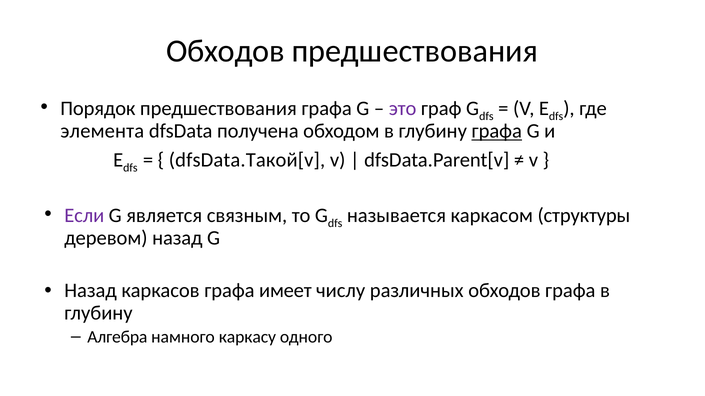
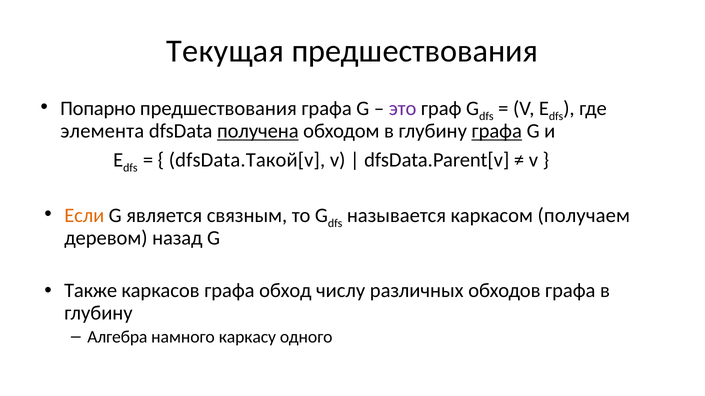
Обходов: Обходов -> Текущая (225, 51)
Порядок: Порядок -> Попарно (98, 109)
получена underline: none -> present (258, 131)
Если colour: purple -> orange (84, 216)
структуры: структуры -> получаем (584, 216)
Назад: Назад -> Также (91, 291)
имеет: имеет -> обход (285, 291)
